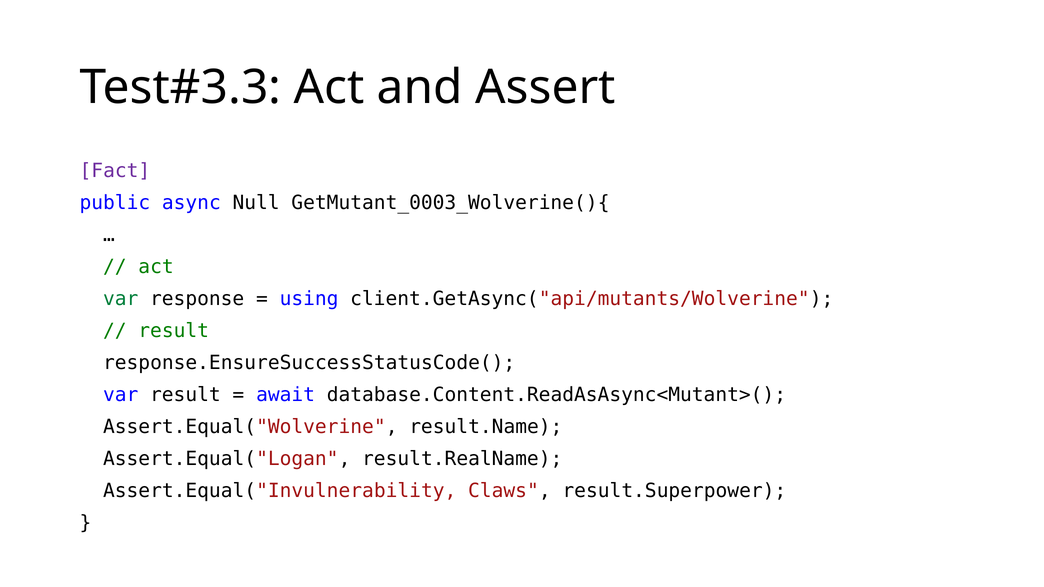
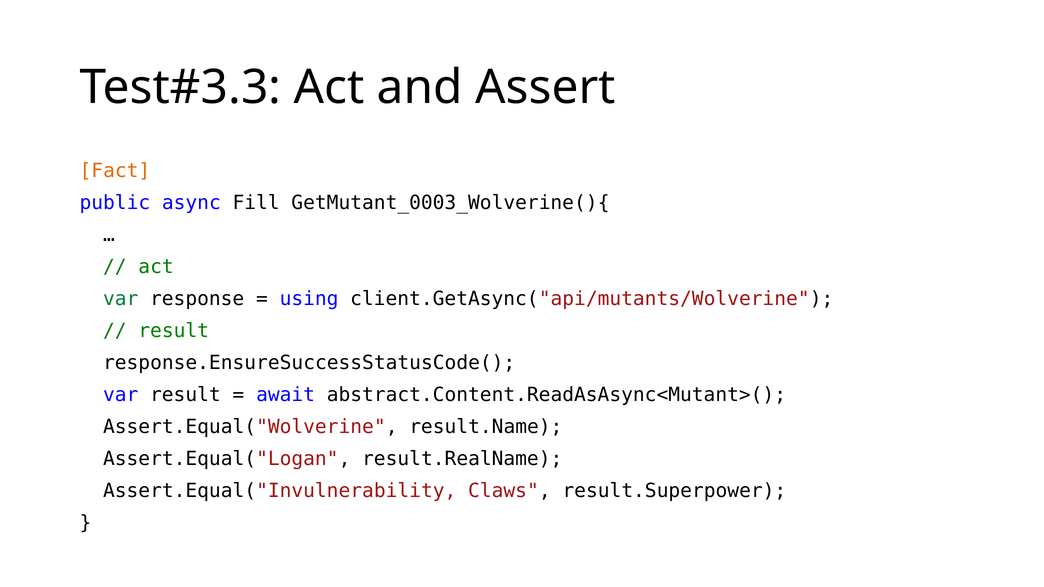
Fact colour: purple -> orange (115, 171)
Null: Null -> Fill (256, 203)
database.Content.ReadAsAsync<Mutant>(: database.Content.ReadAsAsync<Mutant>( -> abstract.Content.ReadAsAsync<Mutant>( (556, 395)
